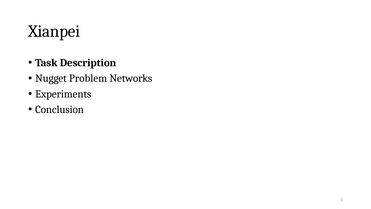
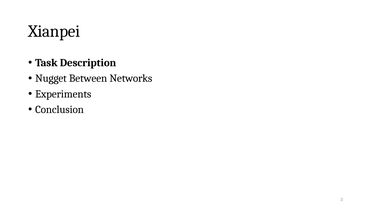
Problem: Problem -> Between (88, 78)
